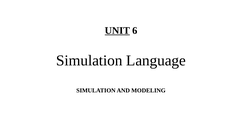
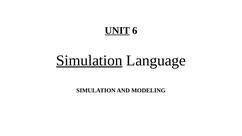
Simulation underline: none -> present (89, 60)
